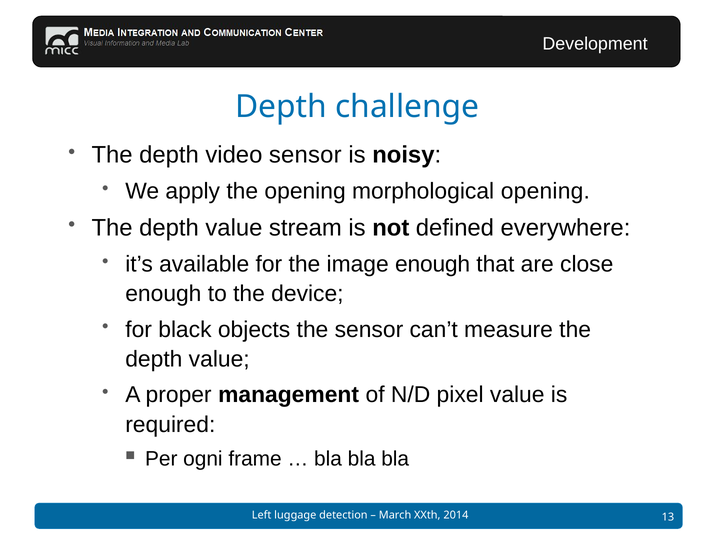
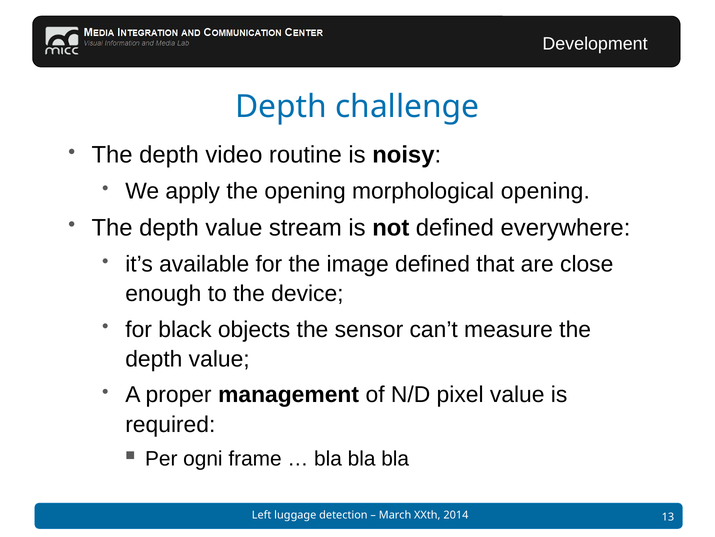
video sensor: sensor -> routine (305, 155)
image enough: enough -> defined (433, 264)
